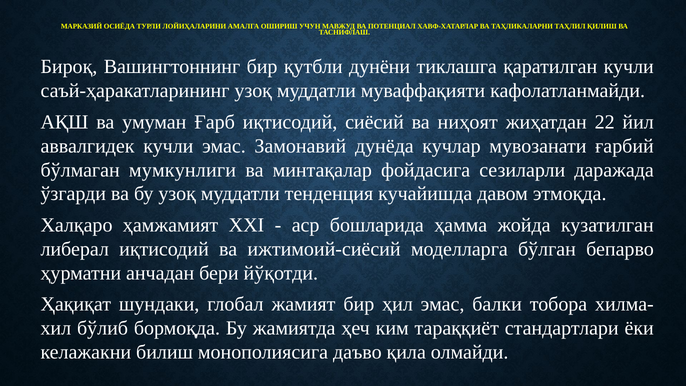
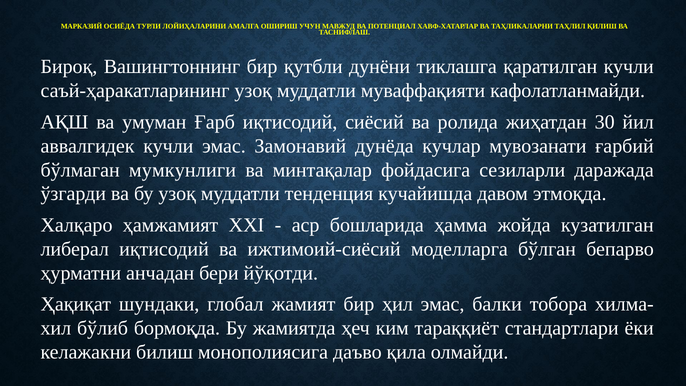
ниҳоят: ниҳоят -> ролида (468, 122)
22: 22 -> 30 (605, 122)
